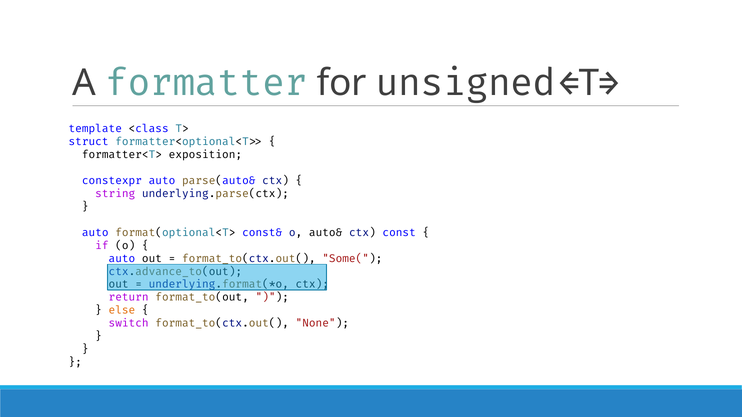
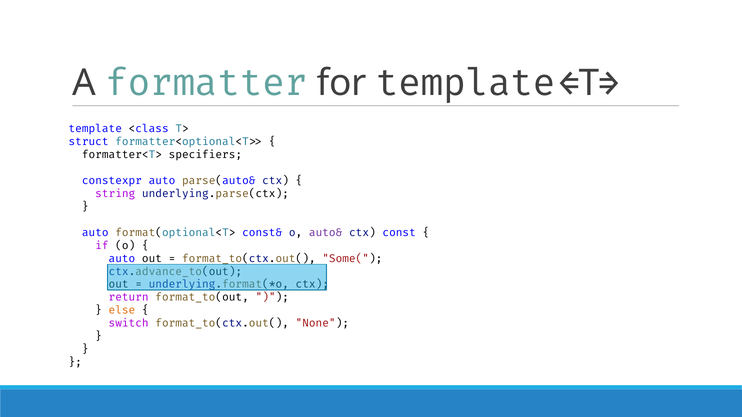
unsigned<T>: unsigned<T> -> template<T> (499, 83)
exposition: exposition -> specifiers (205, 155)
auto& colour: black -> purple (326, 233)
